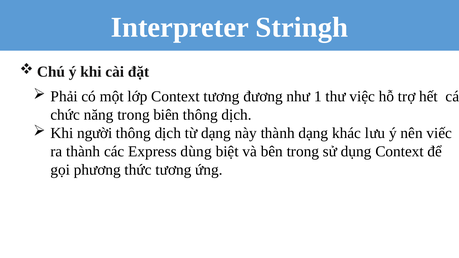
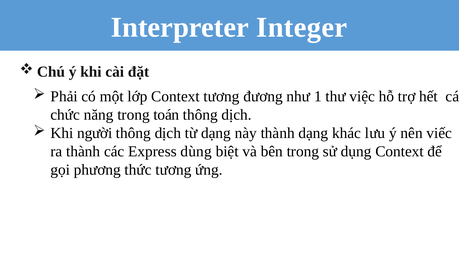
Stringh: Stringh -> Integer (302, 27)
biên: biên -> toán (166, 115)
